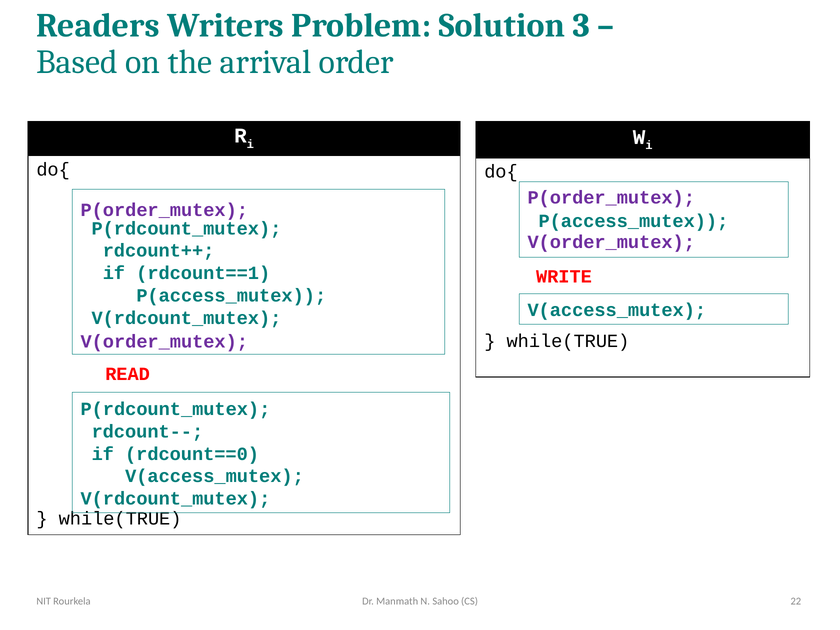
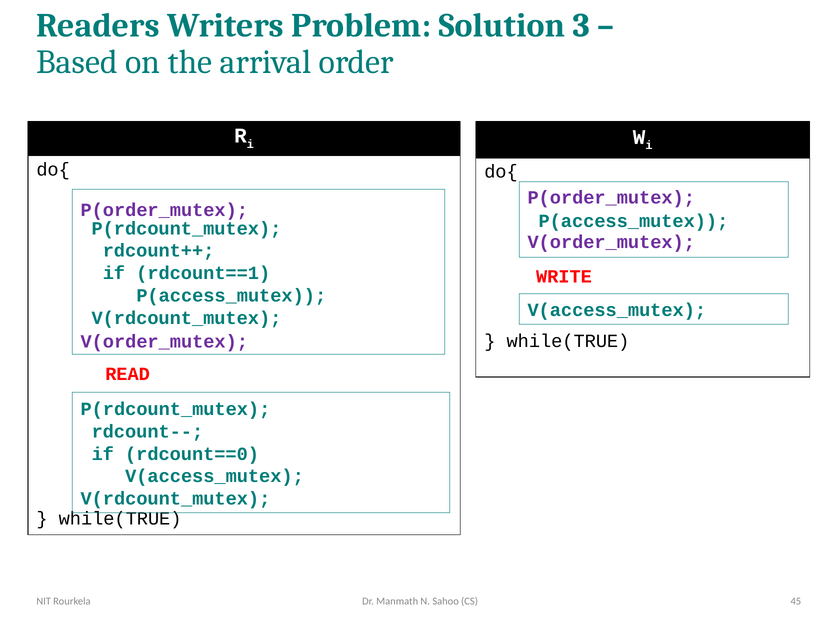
22: 22 -> 45 (796, 601)
